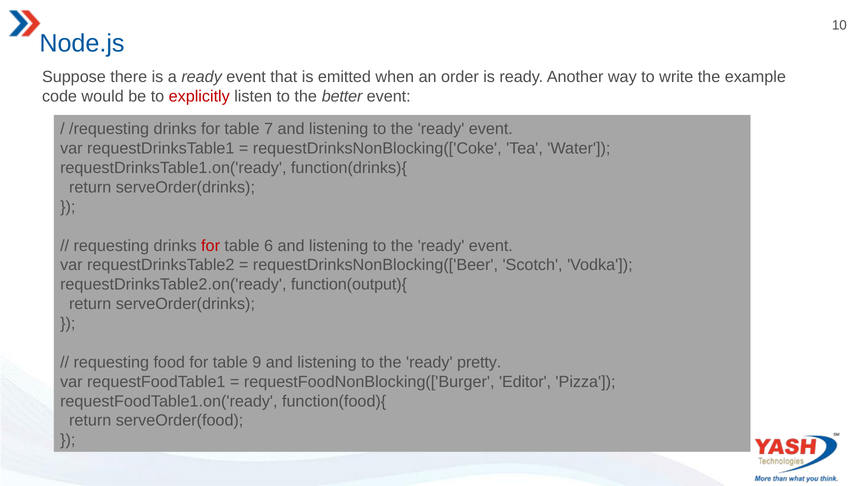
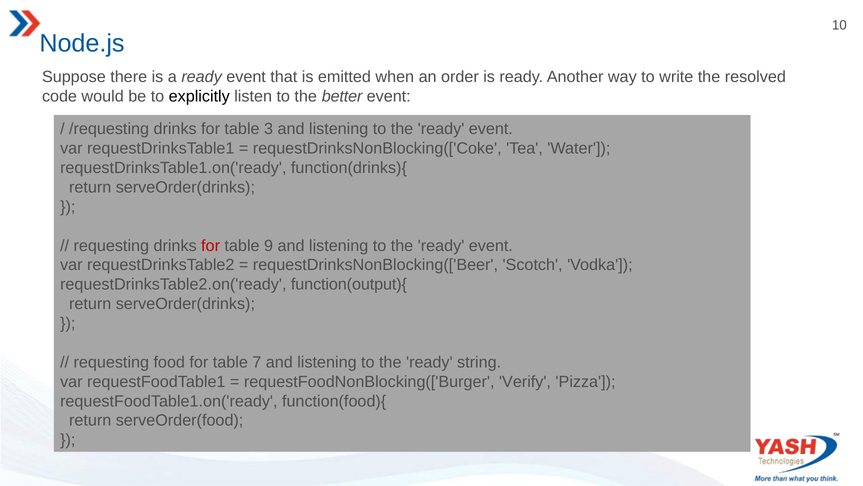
example: example -> resolved (755, 77)
explicitly colour: red -> black (199, 96)
7: 7 -> 3 (269, 129)
6: 6 -> 9 (269, 245)
9: 9 -> 7 (257, 362)
pretty: pretty -> string (479, 362)
Editor: Editor -> Verify (525, 381)
